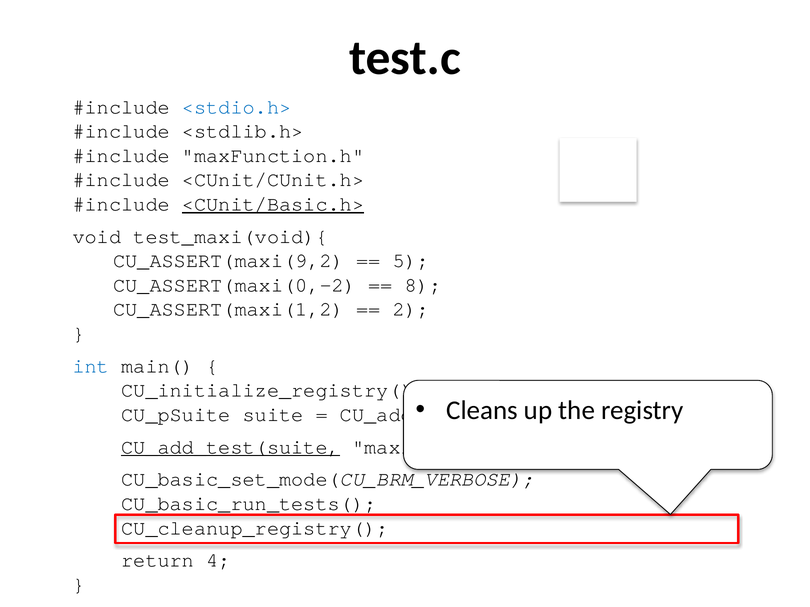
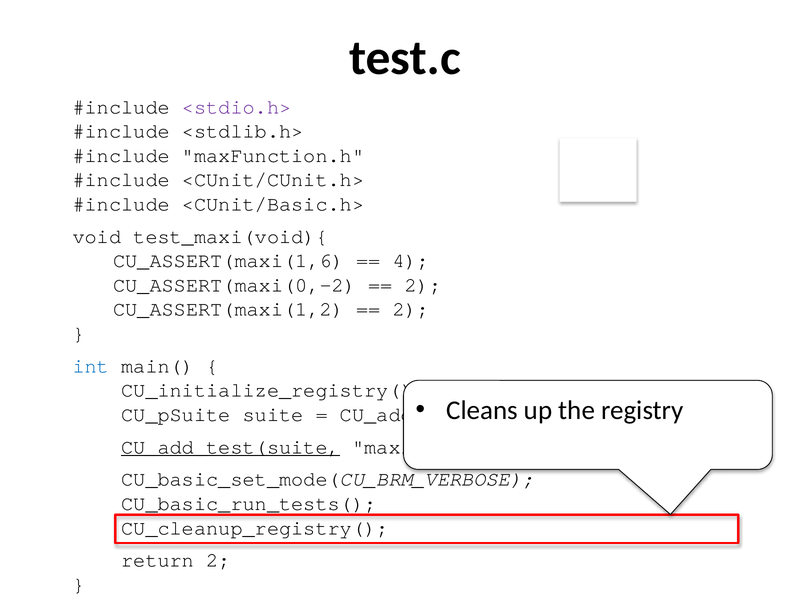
<stdio.h> colour: blue -> purple (237, 107)
<CUnit/Basic.h> underline: present -> none (273, 204)
CU_ASSERT(maxi(9,2: CU_ASSERT(maxi(9,2 -> CU_ASSERT(maxi(1,6 (229, 261)
5: 5 -> 4 (411, 261)
8: 8 -> 2 (423, 285)
return 4: 4 -> 2 (218, 561)
